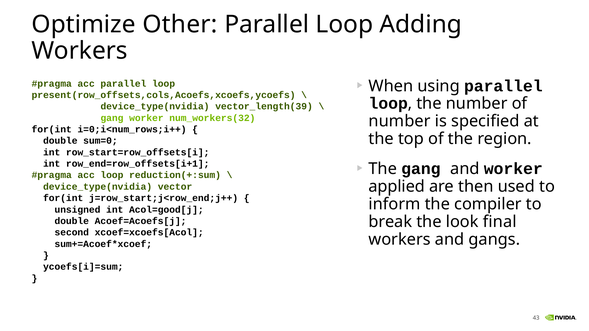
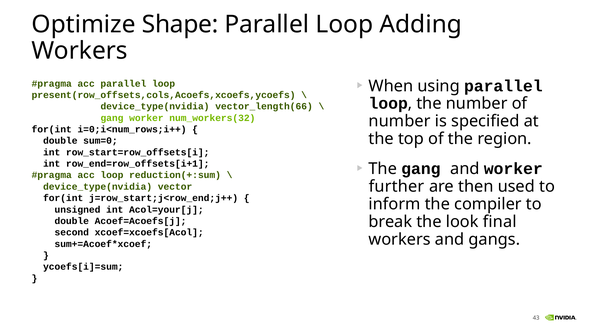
Other: Other -> Shape (180, 24)
vector_length(39: vector_length(39 -> vector_length(66 (264, 107)
applied: applied -> further (397, 187)
Acol=good[j: Acol=good[j -> Acol=your[j (166, 210)
